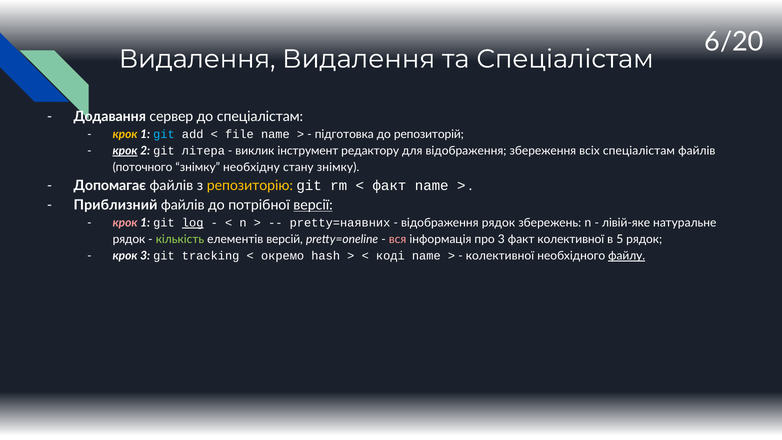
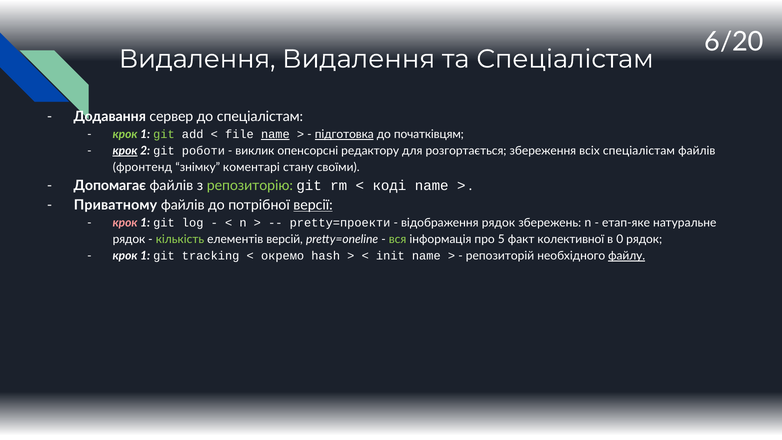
крок colour: yellow -> light green (125, 134)
git colour: light blue -> light green (164, 134)
name underline: none -> present (275, 134)
підготовка underline: none -> present (344, 134)
репозиторій: репозиторій -> початківцям (429, 134)
літера: літера -> роботи (203, 151)
інструмент: інструмент -> опенсорсні (308, 151)
для відображення: відображення -> розгортається (466, 151)
поточного: поточного -> фронтенд (142, 167)
необхідну: необхідну -> коментарі (251, 167)
стану знімку: знімку -> своїми (338, 167)
репозиторію colour: yellow -> light green (250, 186)
факт: факт -> коді (389, 186)
Приблизний: Приблизний -> Приватному (115, 205)
log underline: present -> none (193, 223)
pretty=наявних: pretty=наявних -> pretty=проекти (340, 223)
лівій-яке: лівій-яке -> етап-яке (626, 223)
вся colour: pink -> light green (398, 239)
про 3: 3 -> 5 (501, 239)
5: 5 -> 0 (620, 239)
3: 3 -> 1 (145, 256)
коді: коді -> init (390, 256)
колективної: колективної -> репозиторій (500, 256)
